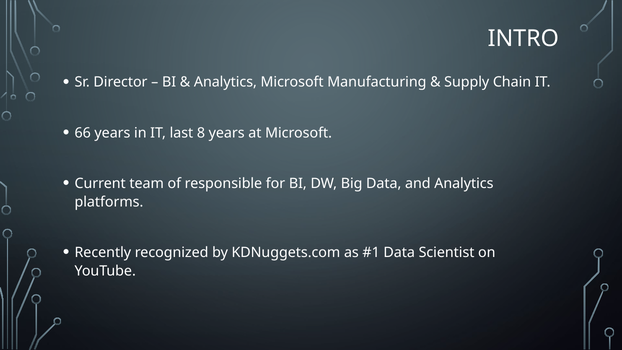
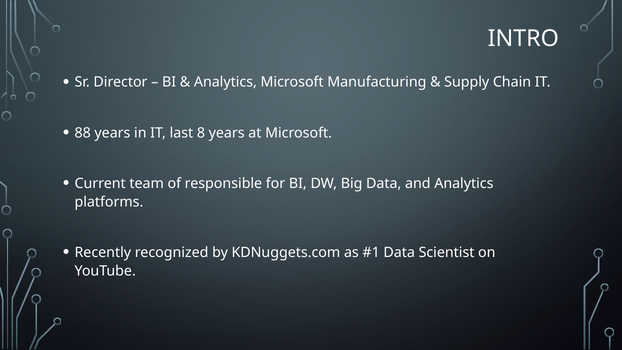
66: 66 -> 88 (83, 133)
